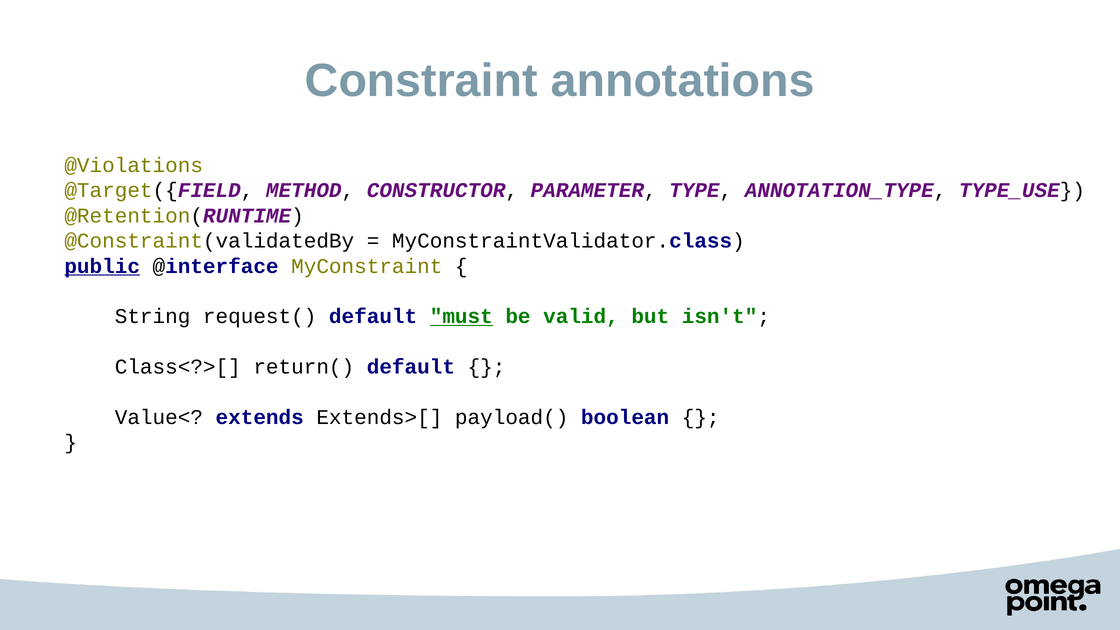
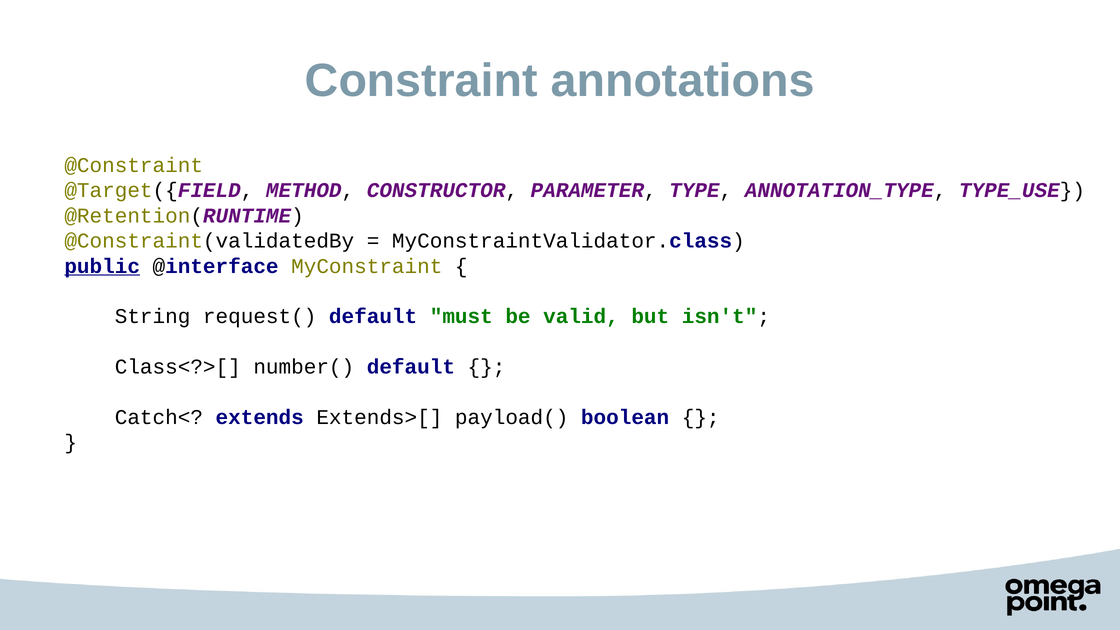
@Violations: @Violations -> @Constraint (134, 165)
must underline: present -> none (461, 316)
return(: return( -> number( (304, 367)
Value<: Value< -> Catch< (159, 417)
